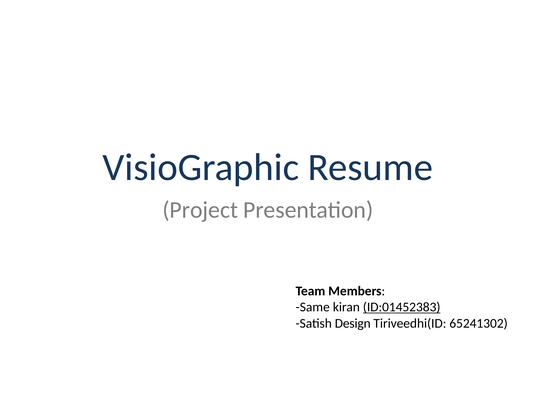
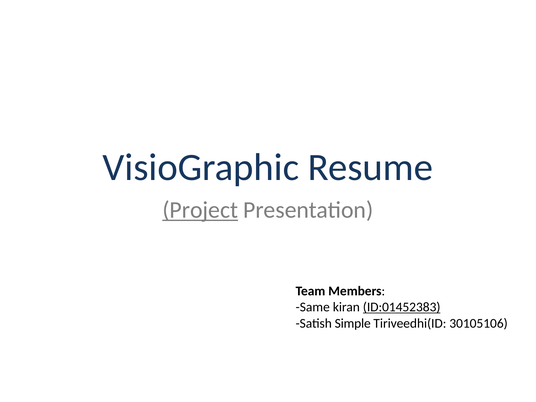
Project underline: none -> present (200, 210)
Design: Design -> Simple (353, 323)
65241302: 65241302 -> 30105106 (479, 323)
